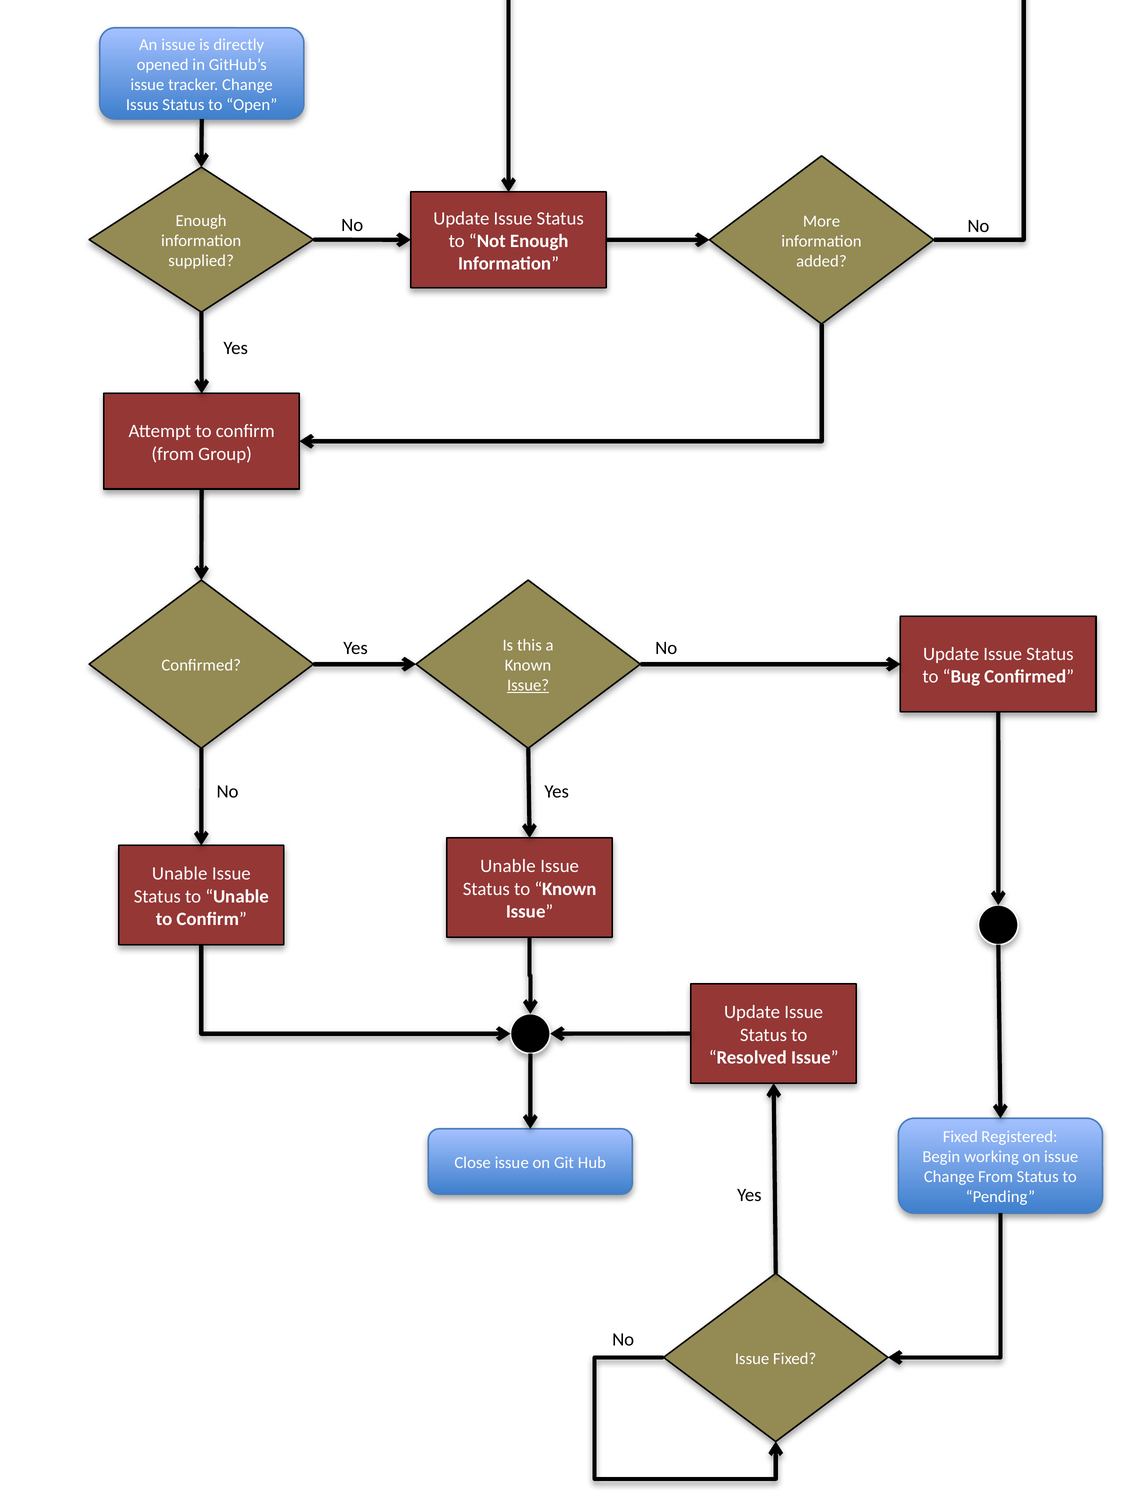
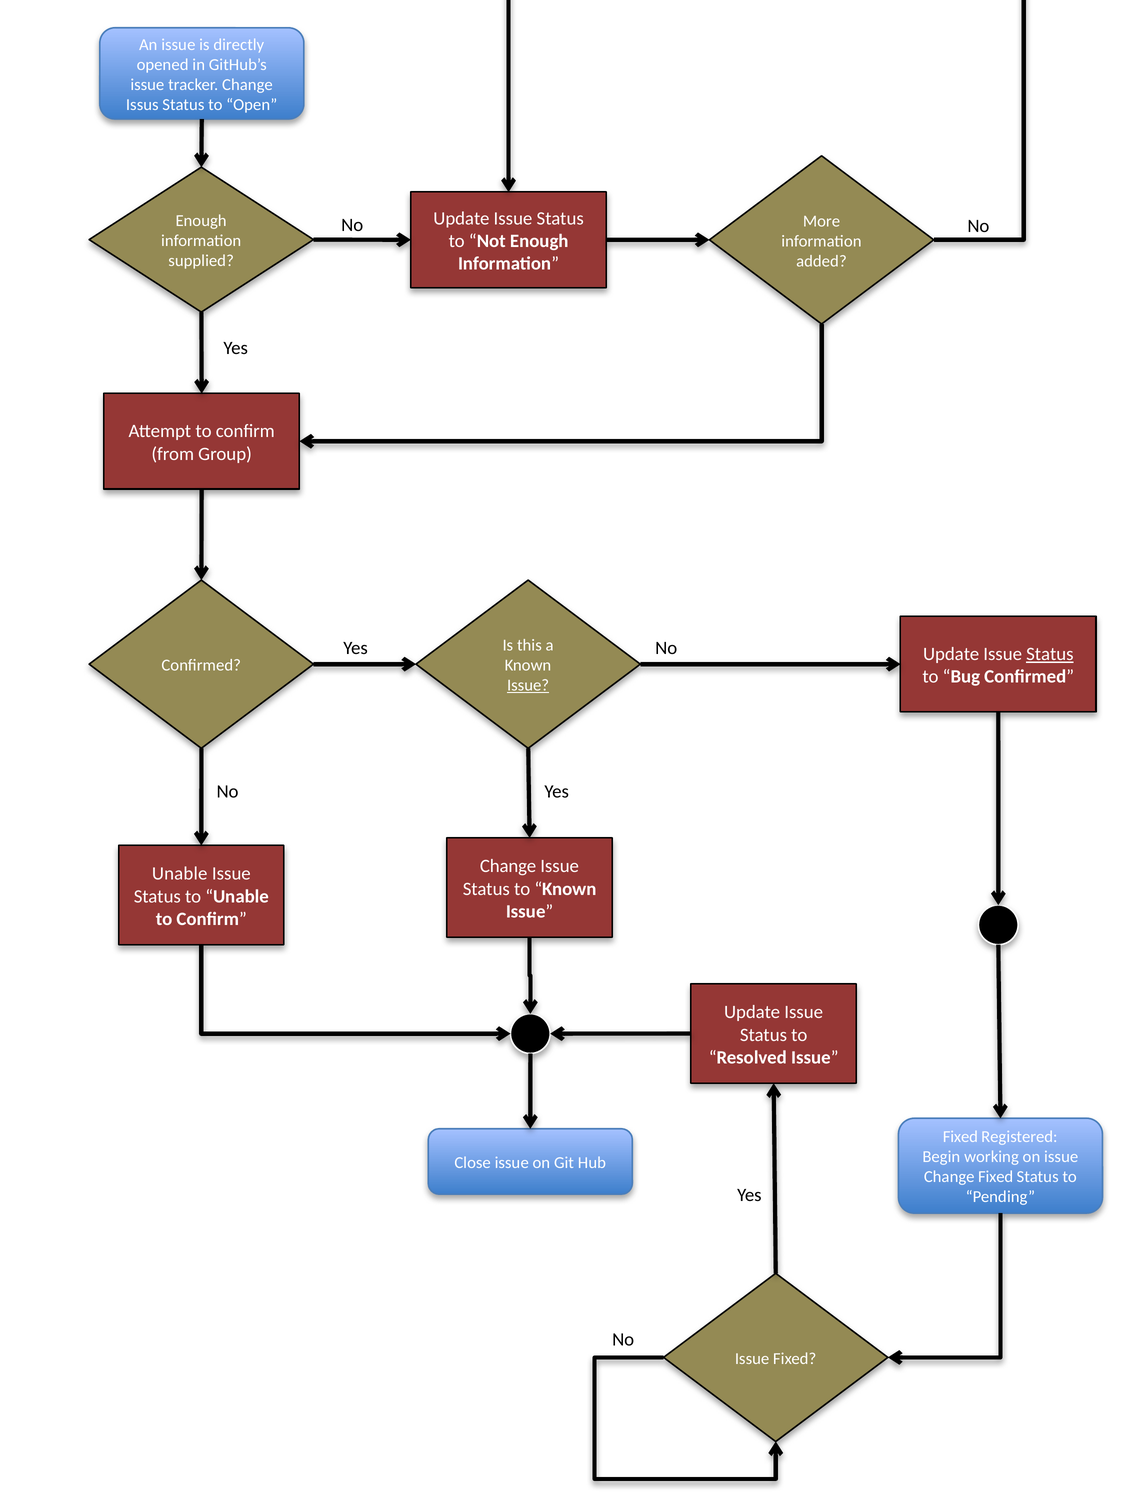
Status underline: none -> present (1050, 654)
Unable: Unable -> Change (508, 866)
Change From: From -> Fixed (996, 1177)
